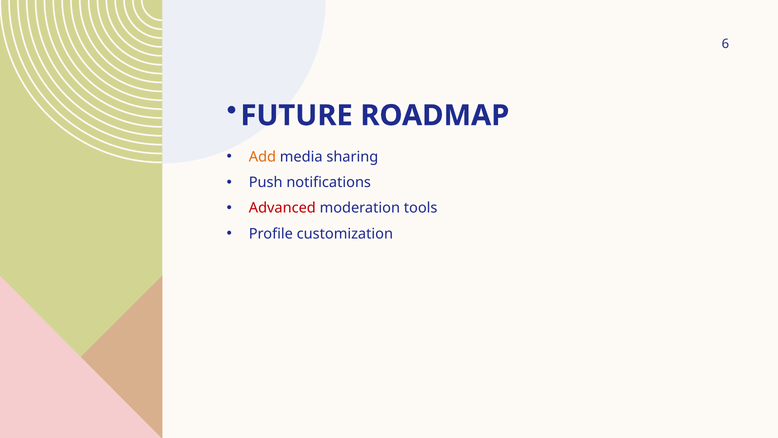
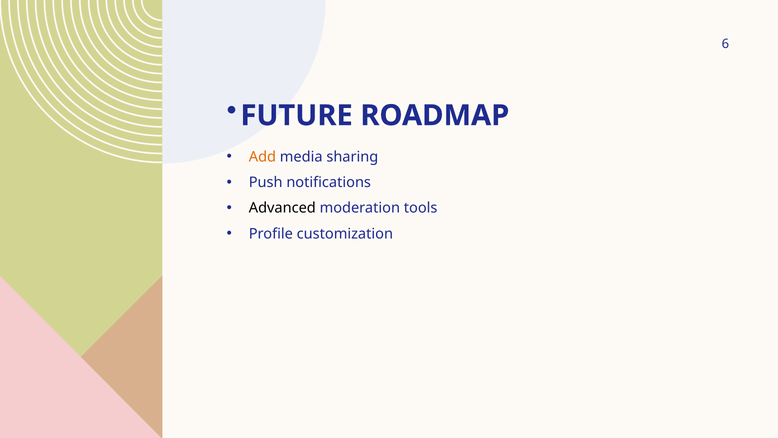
Advanced colour: red -> black (282, 208)
